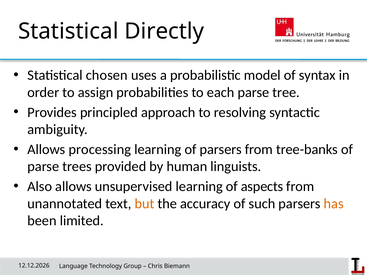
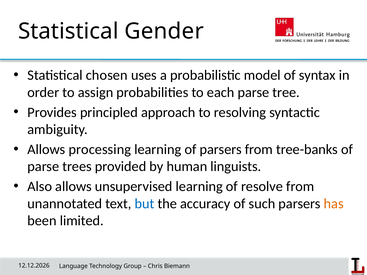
Directly: Directly -> Gender (164, 31)
aspects: aspects -> resolve (262, 187)
but colour: orange -> blue (144, 204)
